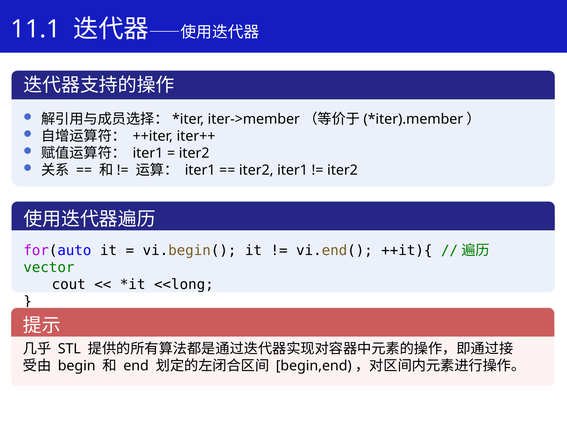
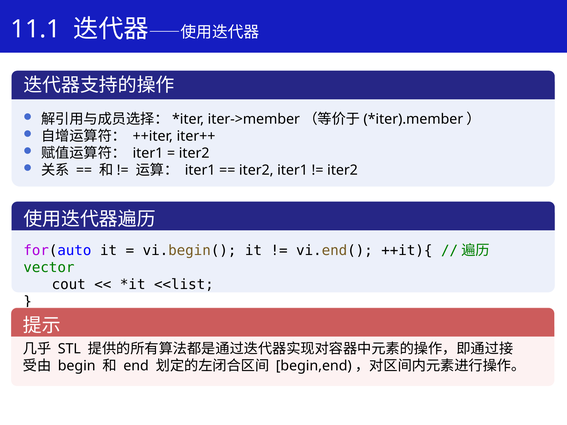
<<long: <<long -> <<list (184, 285)
